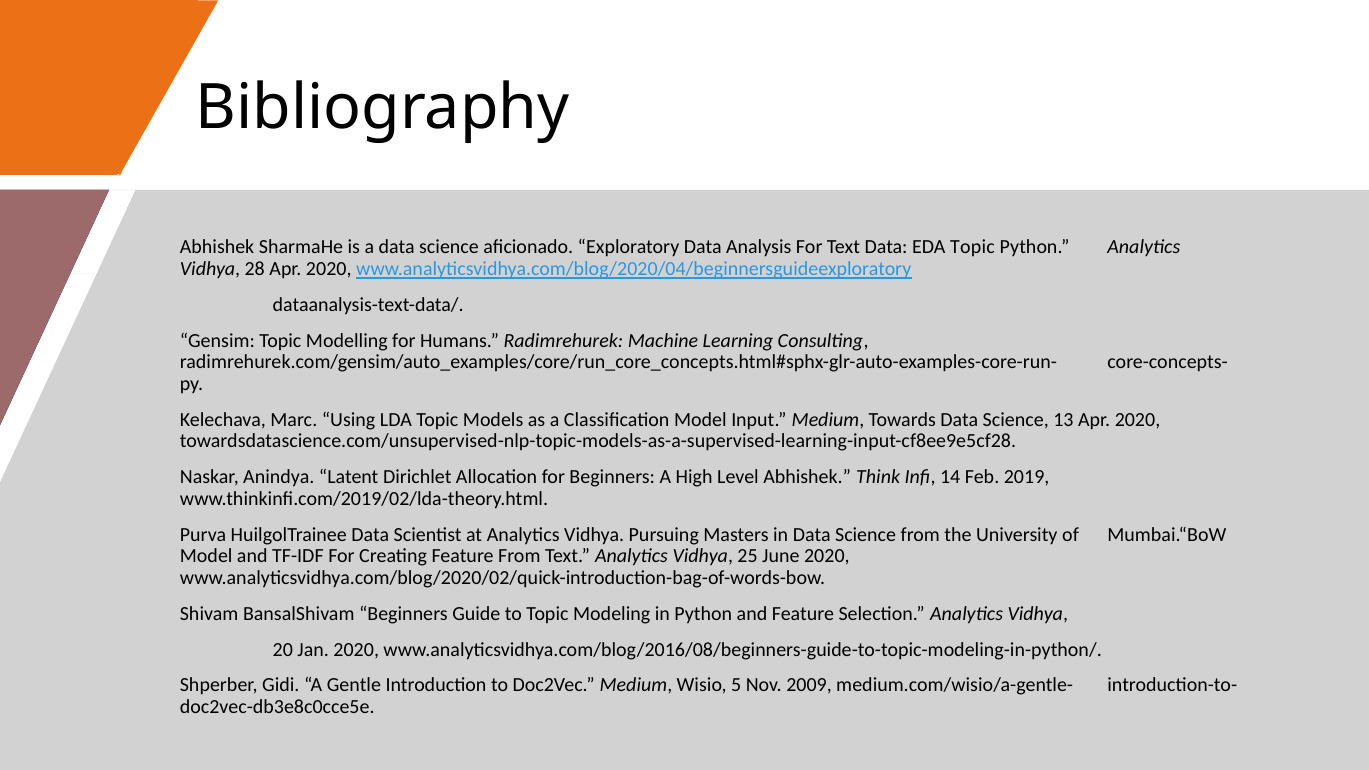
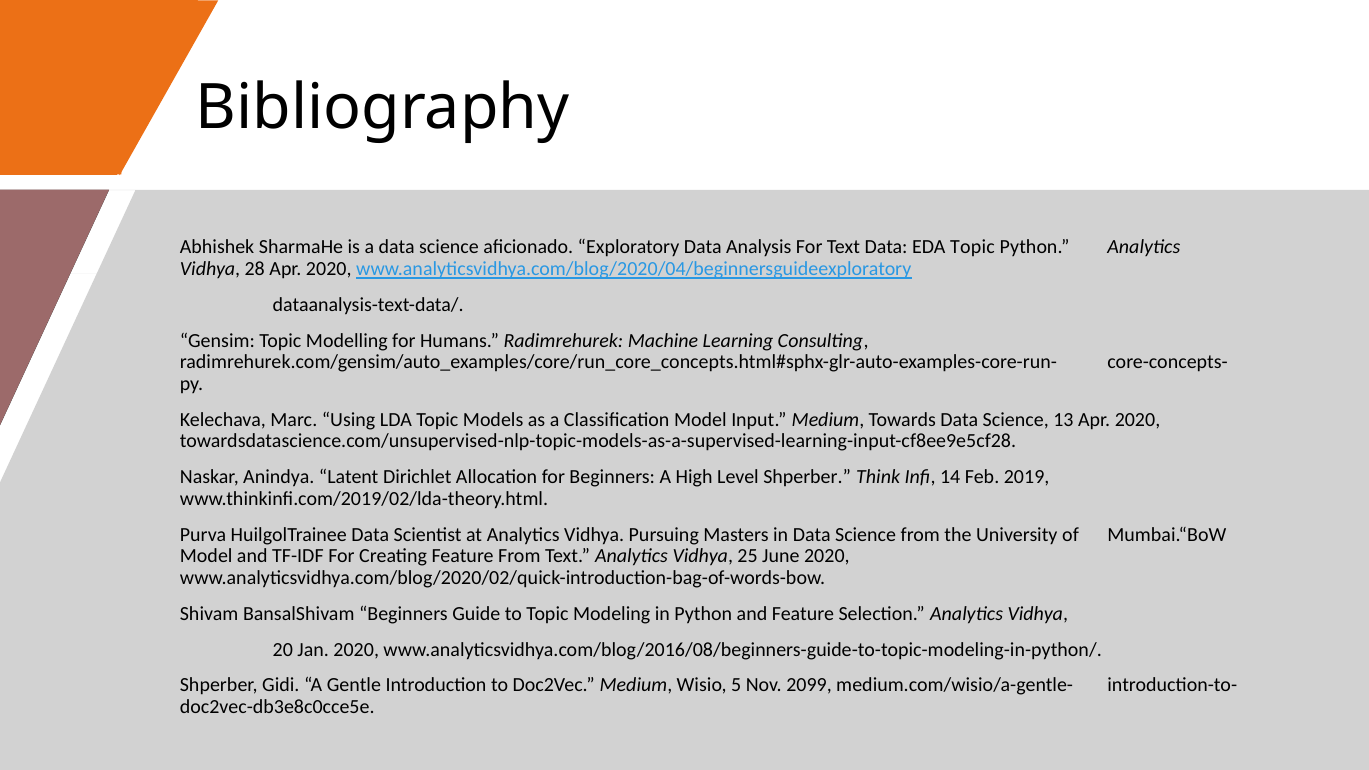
Level Abhishek: Abhishek -> Shperber (807, 477)
2009: 2009 -> 2099 (809, 685)
